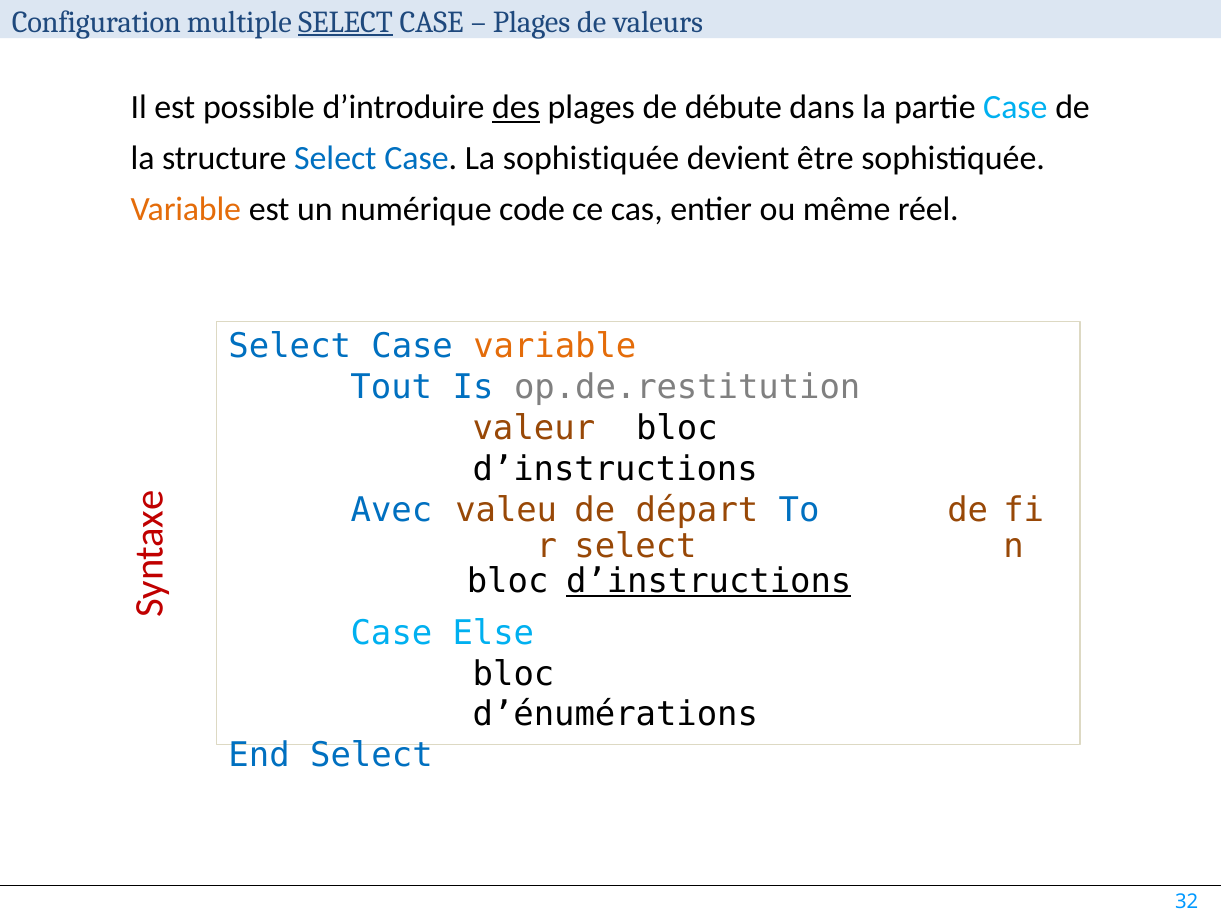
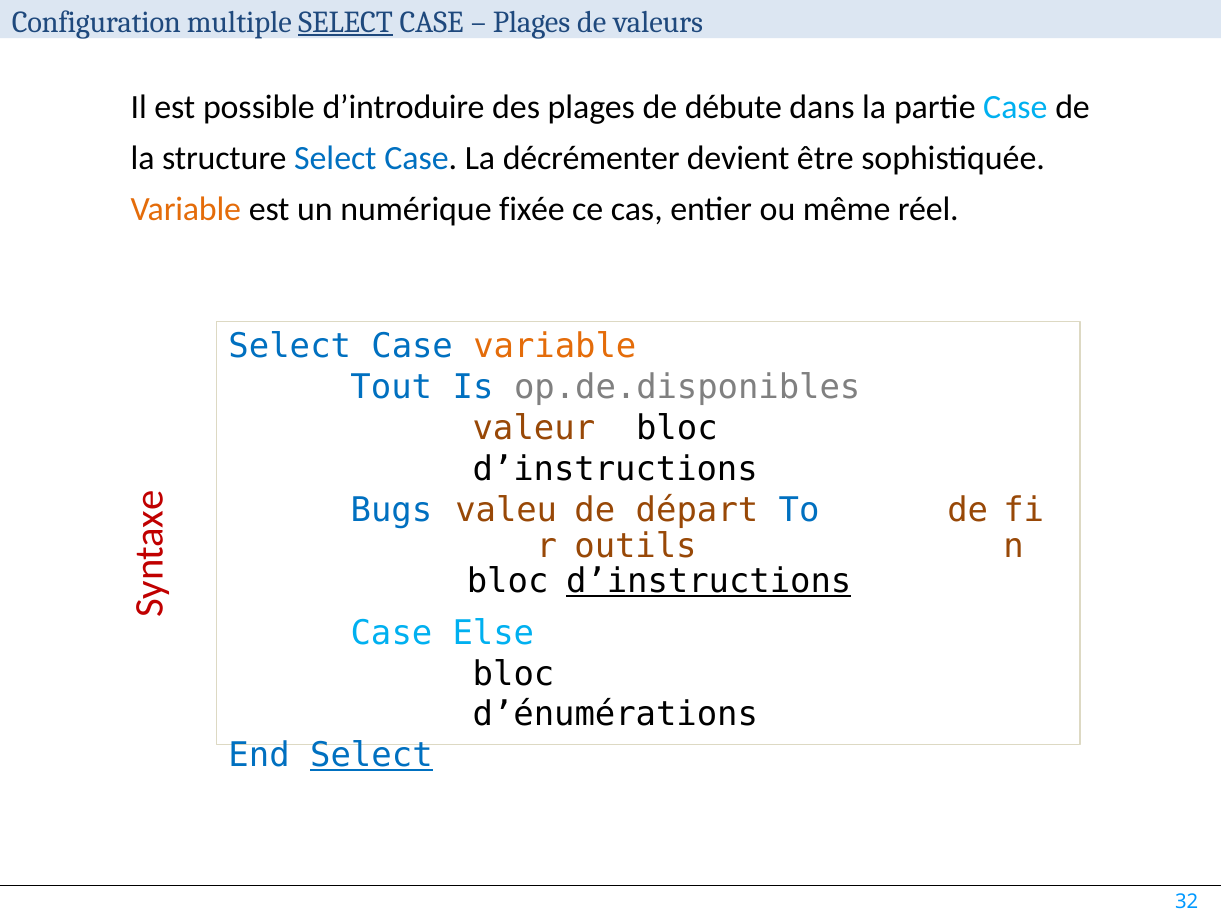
des underline: present -> none (516, 108)
La sophistiquée: sophistiquée -> décrémenter (591, 158)
code: code -> fixée (532, 209)
op.de.restitution: op.de.restitution -> op.de.disponibles (687, 387)
Avec: Avec -> Bugs (391, 510)
select: select -> outils (636, 546)
Select underline: none -> present (371, 755)
